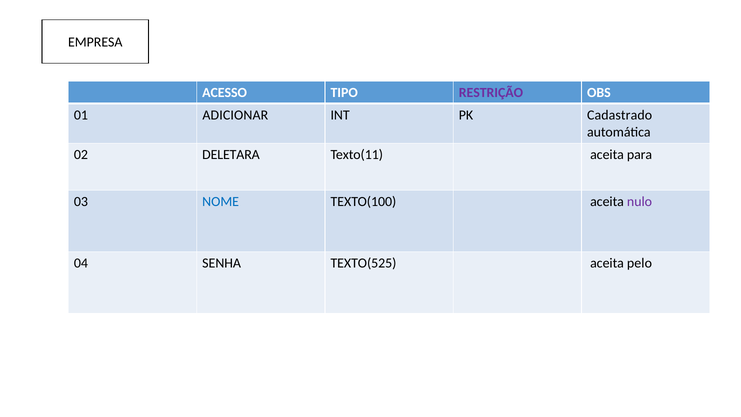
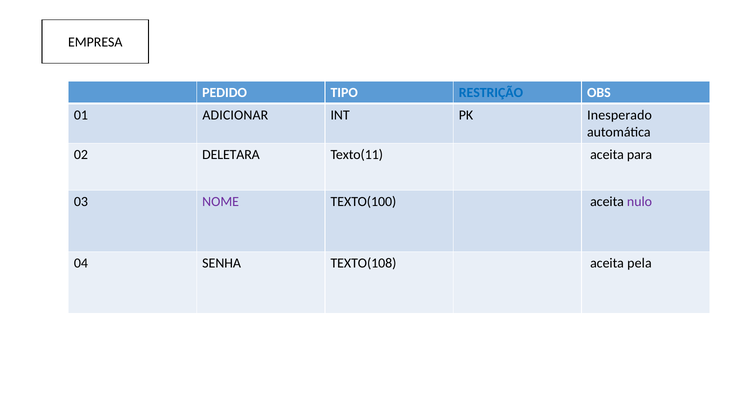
ACESSO: ACESSO -> PEDIDO (225, 92)
RESTRIÇÃO colour: purple -> blue (491, 92)
Cadastrado: Cadastrado -> Inesperado (620, 115)
NOME colour: blue -> purple (221, 202)
TEXTO(525: TEXTO(525 -> TEXTO(108 (363, 263)
pelo: pelo -> pela (639, 263)
